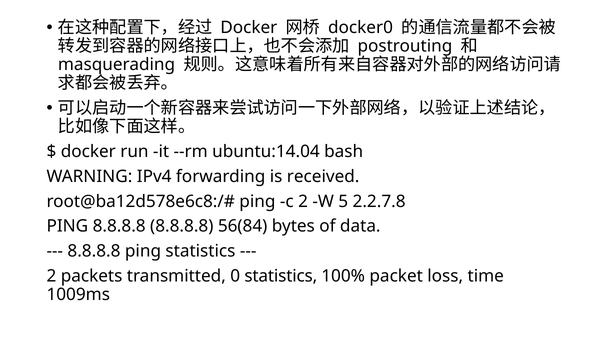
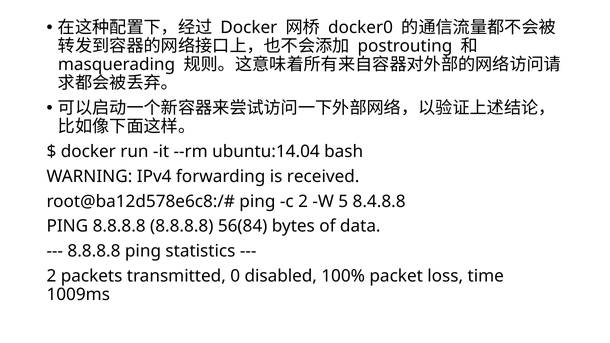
2.2.7.8: 2.2.7.8 -> 8.4.8.8 (379, 201)
0 statistics: statistics -> disabled (281, 276)
